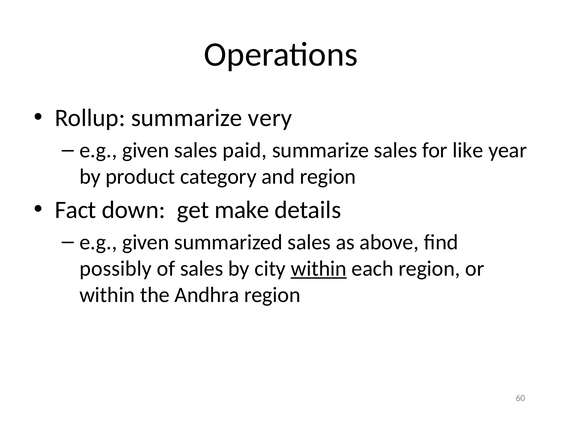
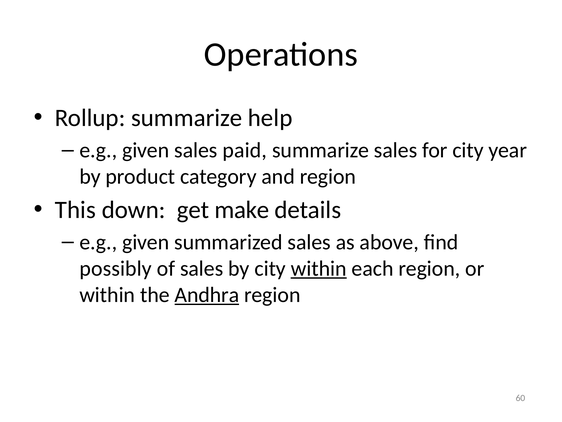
very: very -> help (270, 118)
for like: like -> city (468, 150)
Fact: Fact -> This (75, 210)
Andhra underline: none -> present (207, 294)
